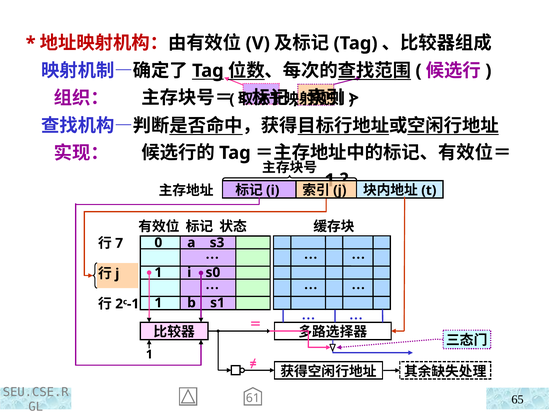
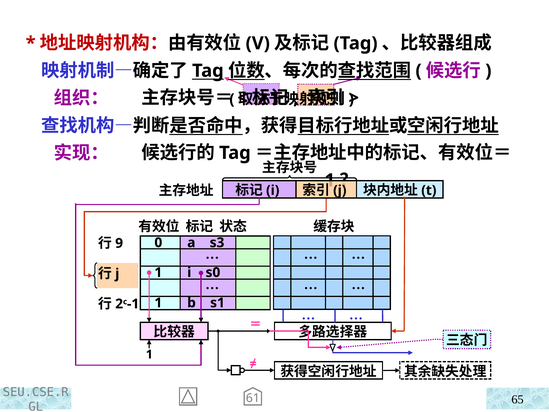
7: 7 -> 9 (119, 243)
